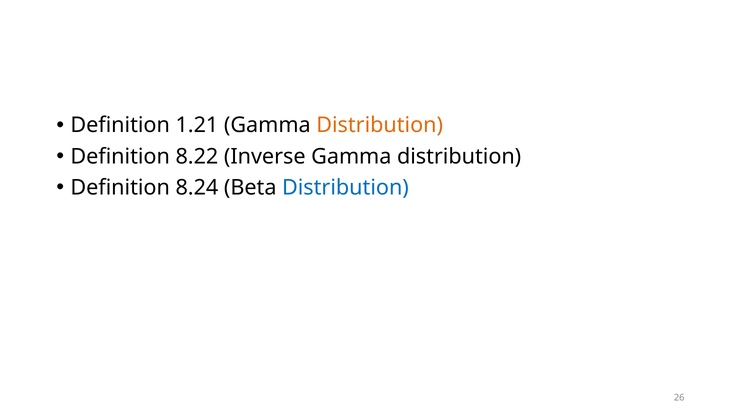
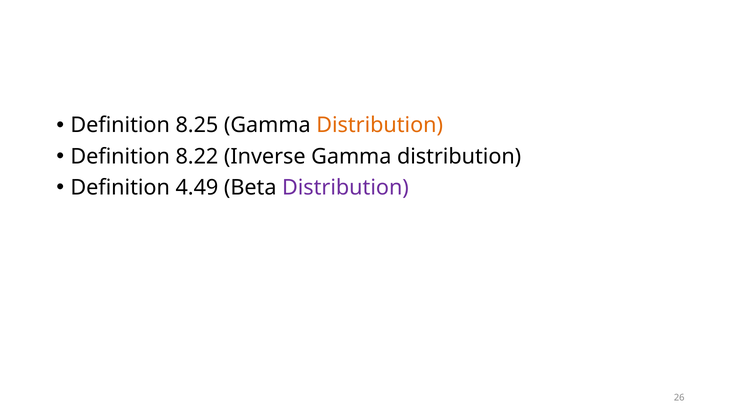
1.21: 1.21 -> 8.25 (197, 125)
8.24: 8.24 -> 4.49 (197, 187)
Distribution colour: blue -> purple (345, 187)
